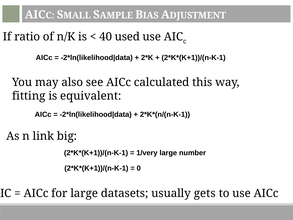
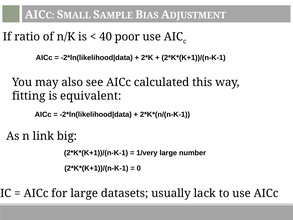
used: used -> poor (127, 37)
gets: gets -> lack (205, 193)
